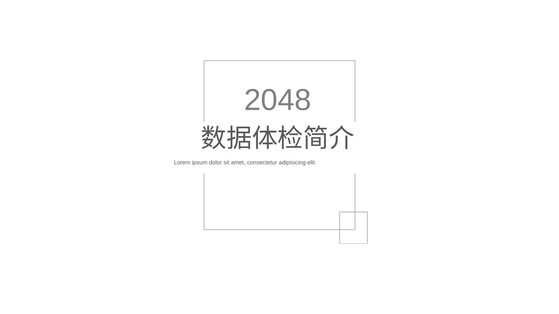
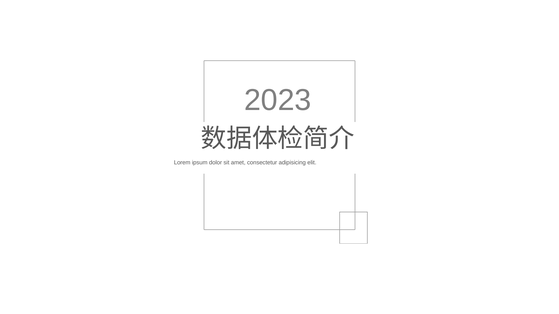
2048: 2048 -> 2023 (278, 100)
